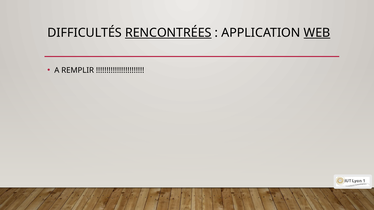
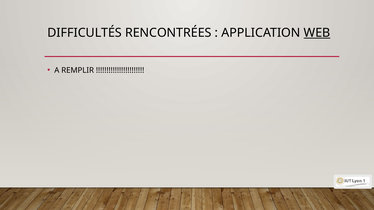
RENCONTRÉES underline: present -> none (168, 33)
